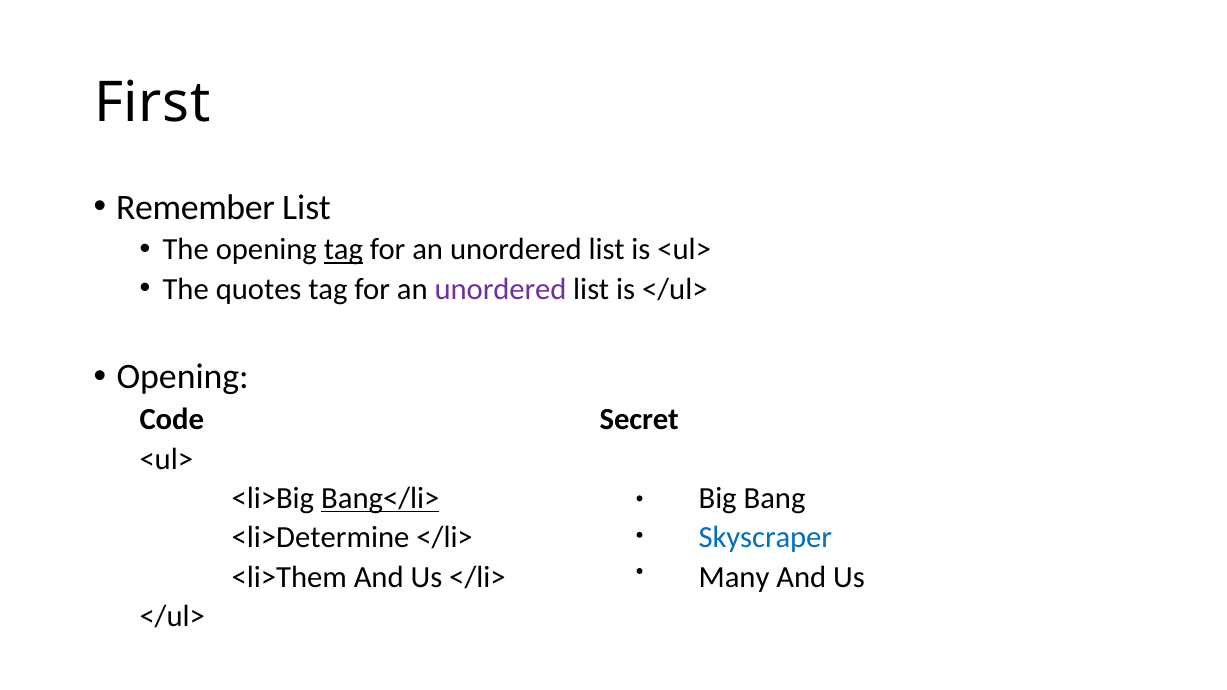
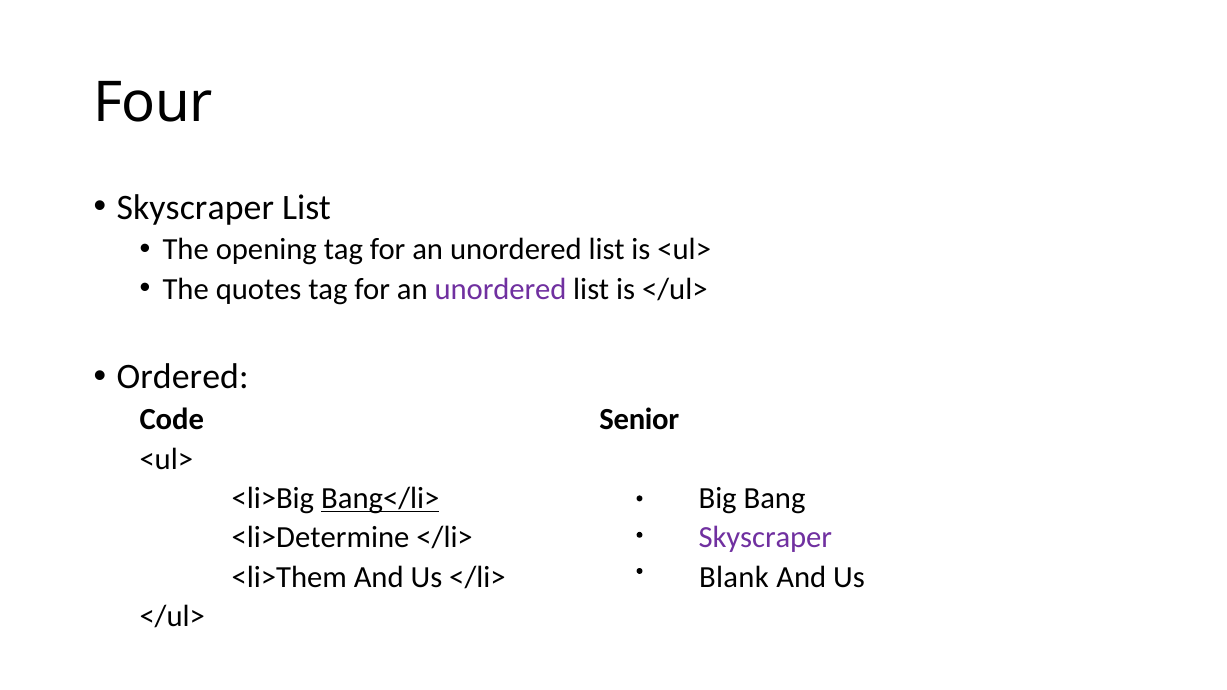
First: First -> Four (153, 103)
Remember: Remember -> Skyscraper (195, 207)
tag underline: present -> none (343, 250)
Opening: Opening -> Ordered (183, 377)
Secret: Secret -> Senior (639, 420)
Skyscraper colour: blue -> purple (765, 538)
Many: Many -> Blank (734, 577)
